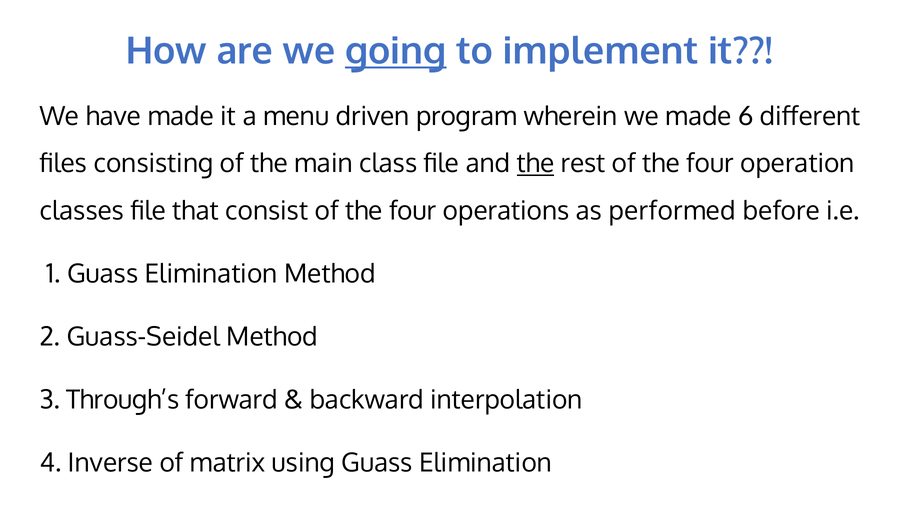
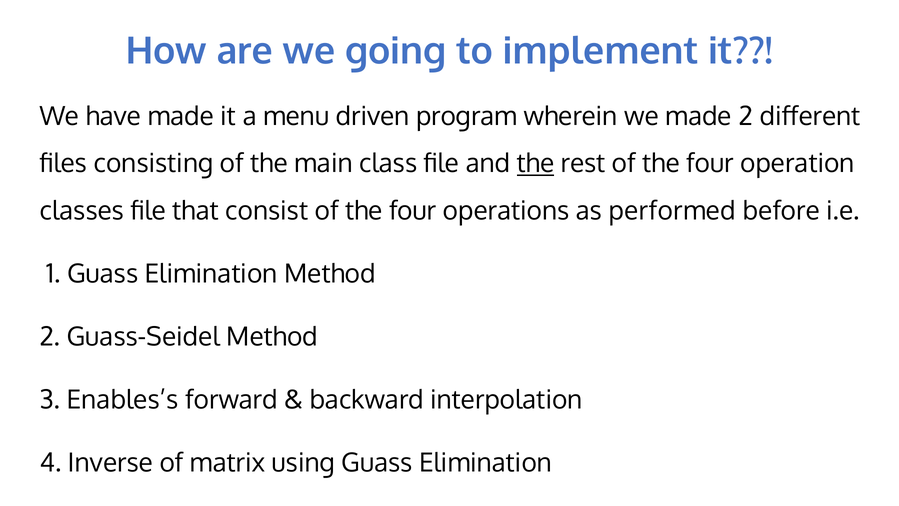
going underline: present -> none (396, 51)
made 6: 6 -> 2 (746, 116)
Through’s: Through’s -> Enables’s (123, 400)
